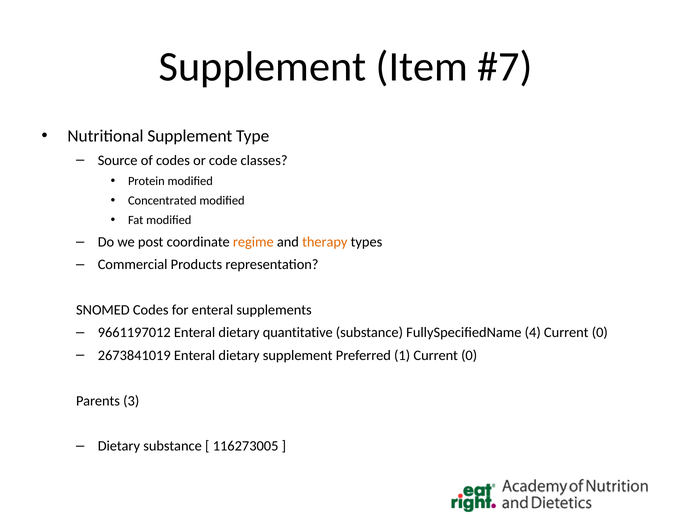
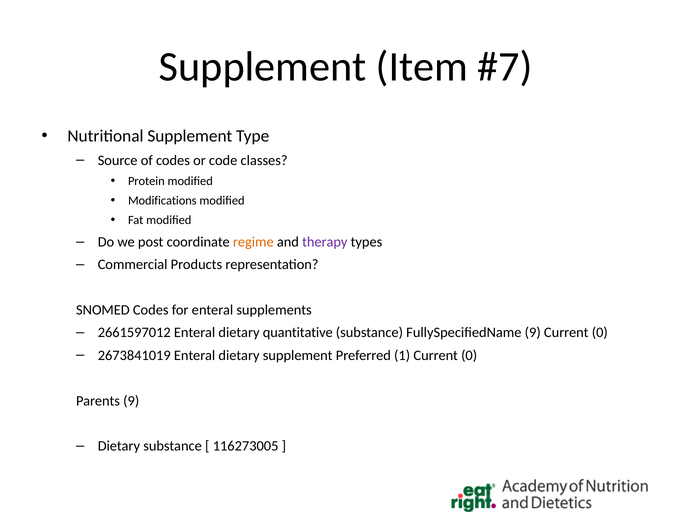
Concentrated: Concentrated -> Modifications (162, 201)
therapy colour: orange -> purple (325, 242)
9661197012: 9661197012 -> 2661597012 (134, 333)
FullySpecifiedName 4: 4 -> 9 (533, 333)
Parents 3: 3 -> 9 (131, 401)
